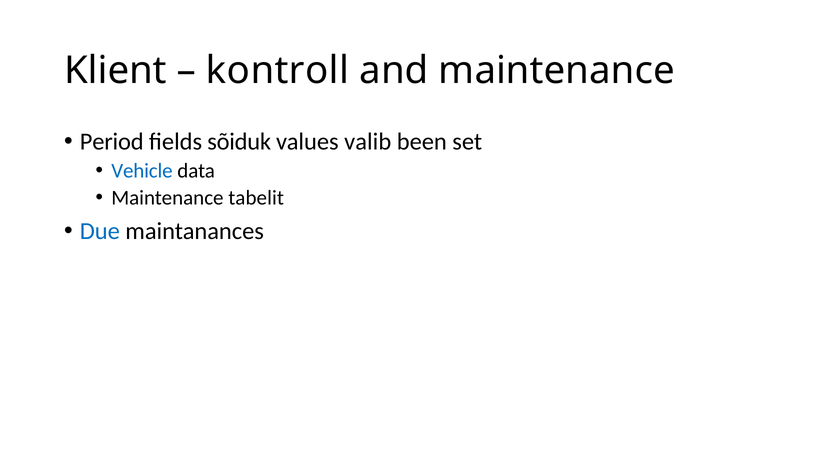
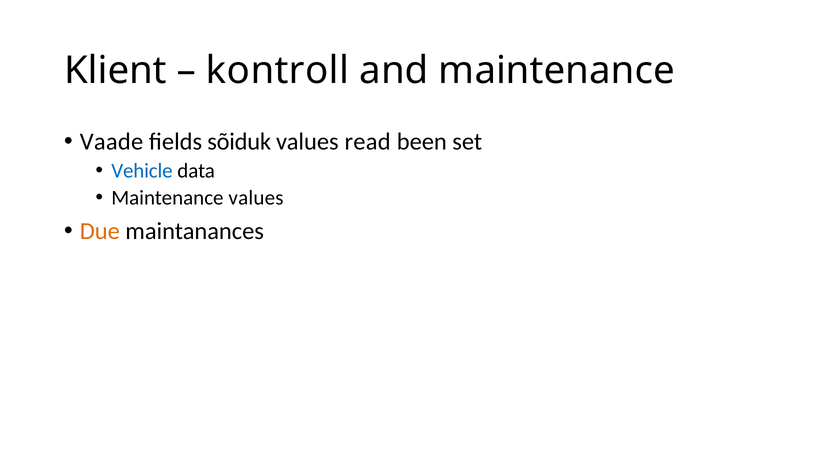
Period: Period -> Vaade (112, 142)
valib: valib -> read (368, 142)
Maintenance tabelit: tabelit -> values (256, 198)
Due colour: blue -> orange (100, 231)
